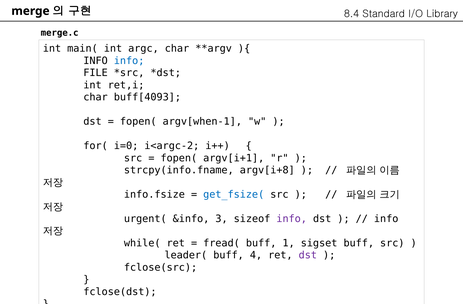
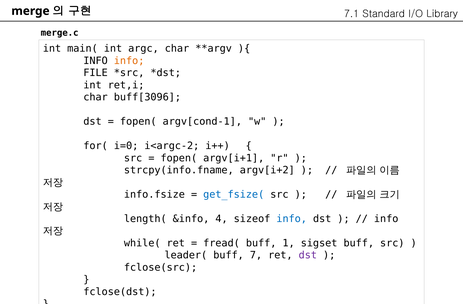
8.4: 8.4 -> 7.1 (352, 14)
info colour: blue -> orange (129, 61)
buff[4093: buff[4093 -> buff[3096 (147, 97)
argv[when-1: argv[when-1 -> argv[cond-1 (202, 122)
argv[i+8: argv[i+8 -> argv[i+2 (267, 170)
urgent(: urgent( -> length( (145, 219)
3: 3 -> 4 (222, 219)
info colour: purple -> blue (292, 219)
4: 4 -> 7 (256, 255)
